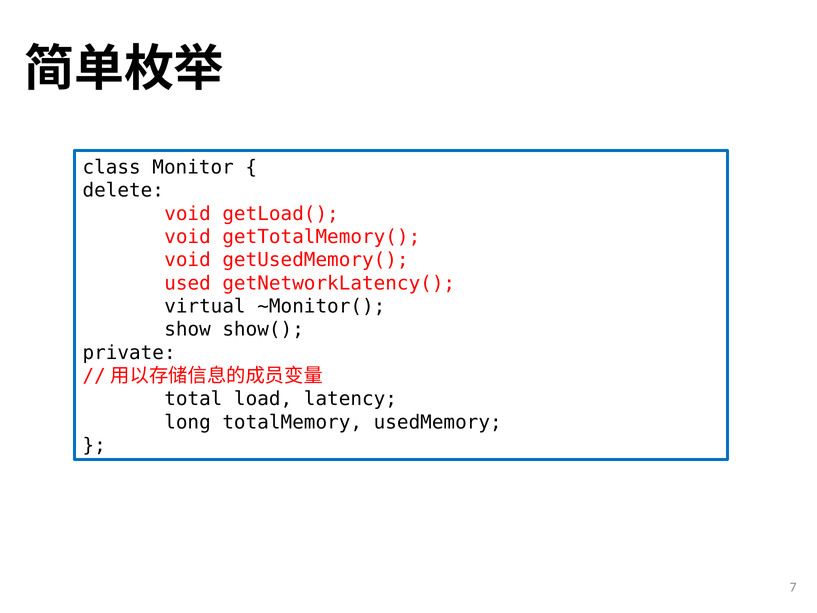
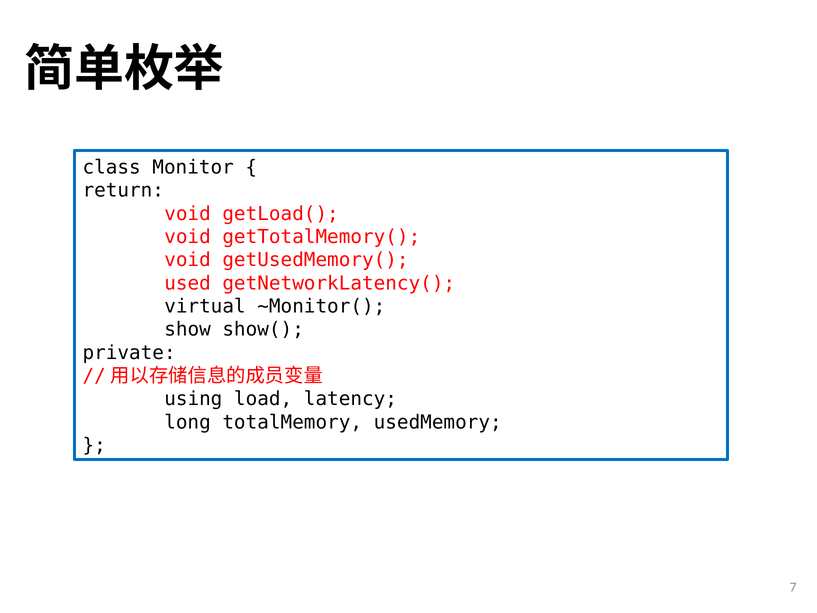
delete: delete -> return (123, 190)
total: total -> using (193, 399)
